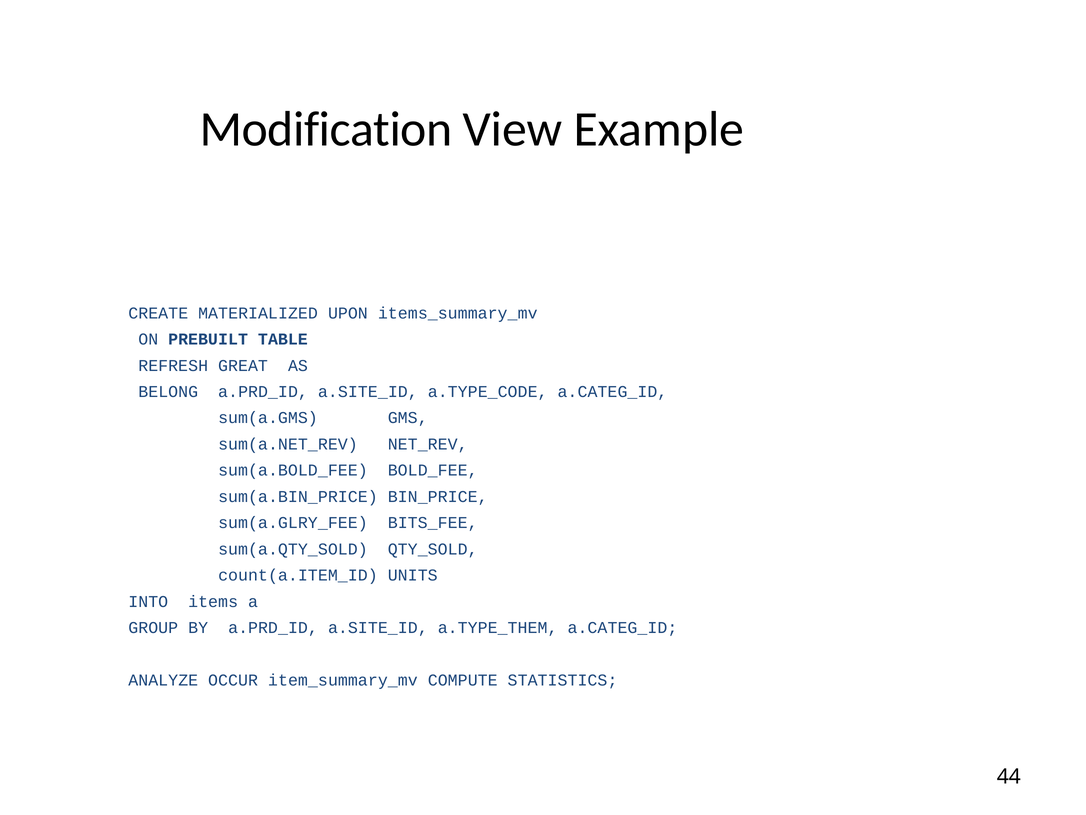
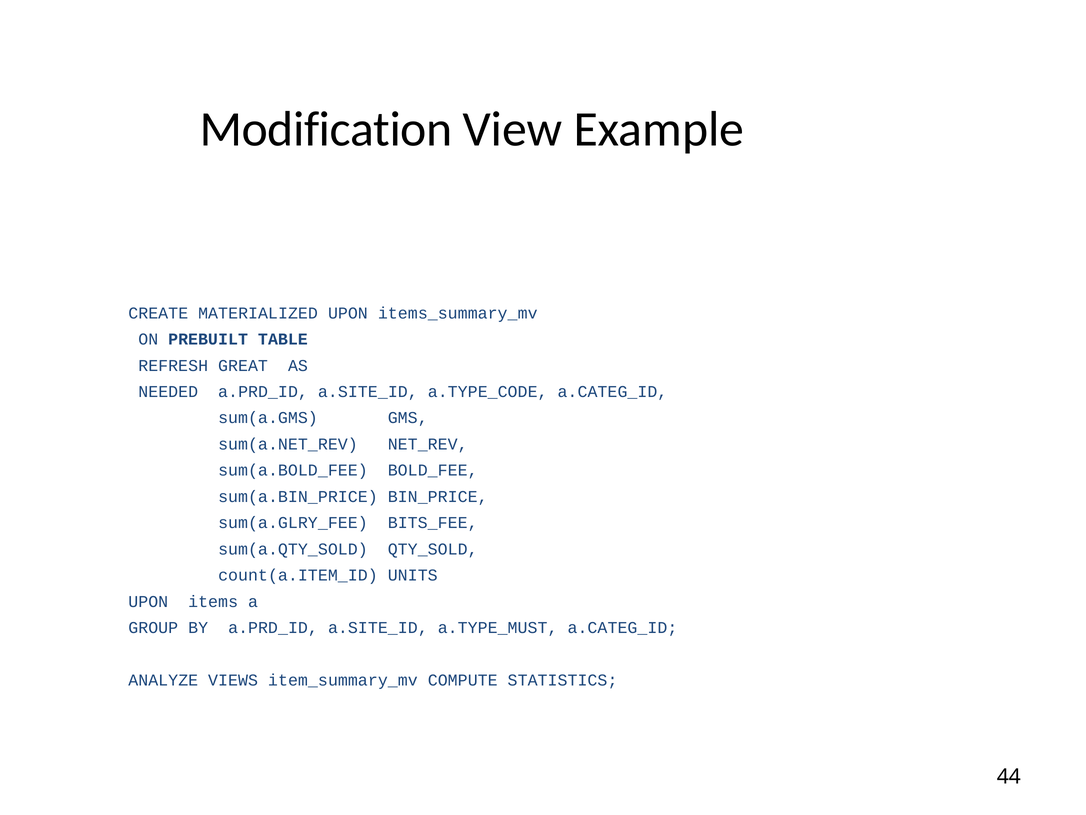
BELONG: BELONG -> NEEDED (168, 392)
INTO: INTO -> UPON (148, 601)
a.TYPE_THEM: a.TYPE_THEM -> a.TYPE_MUST (498, 627)
OCCUR: OCCUR -> VIEWS (233, 680)
